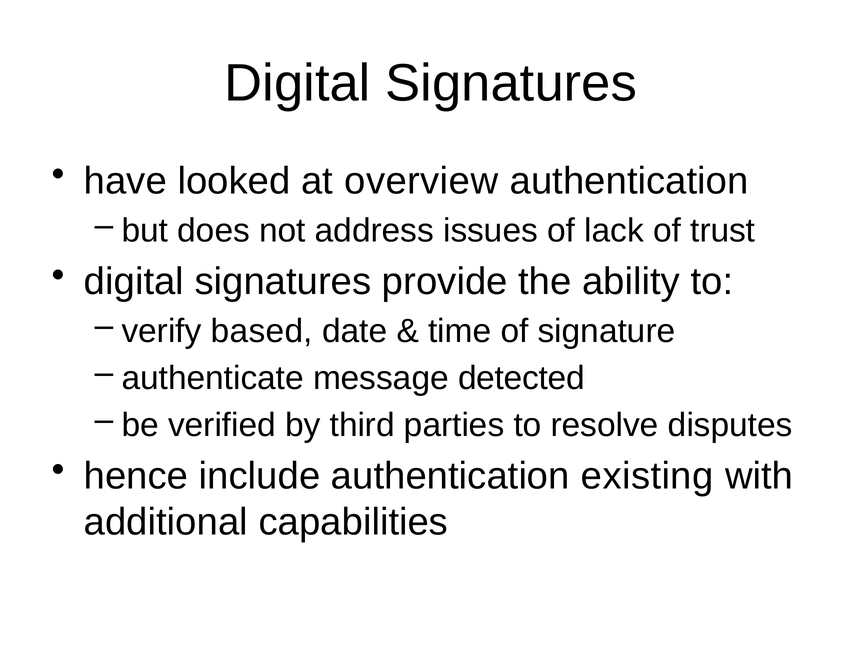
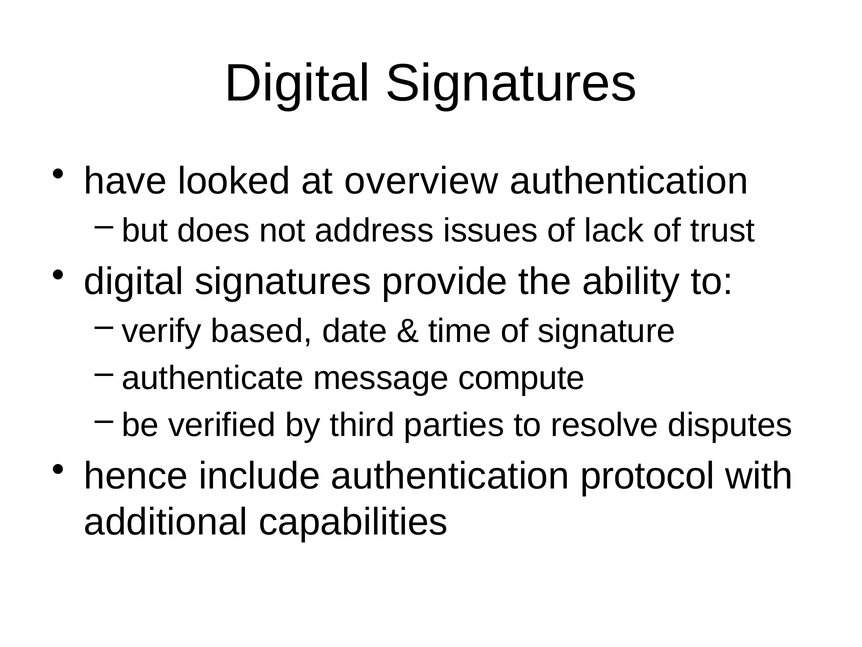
detected: detected -> compute (521, 378)
existing: existing -> protocol (648, 476)
